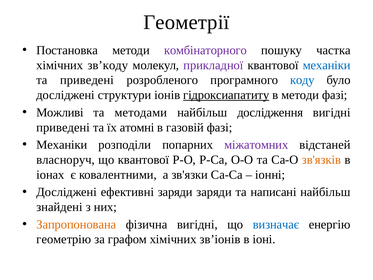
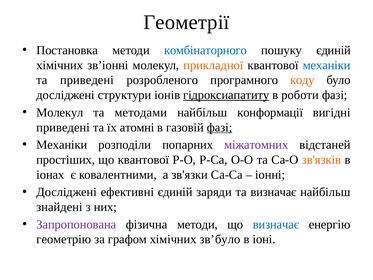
комбінаторного colour: purple -> blue (206, 50)
пошуку частка: частка -> єдиній (334, 50)
зв’коду: зв’коду -> зв’іонні (108, 65)
прикладної colour: purple -> orange (213, 65)
коду colour: blue -> orange (302, 80)
в методи: методи -> роботи (300, 95)
Можливі: Можливі -> Молекул (60, 112)
дослідження: дослідження -> конформації (270, 112)
фазі underline: none -> present (220, 127)
власноруч: власноруч -> простіших (66, 160)
ефективні заряди: заряди -> єдиній (175, 192)
та написані: написані -> визначає (274, 192)
Запропонована colour: orange -> purple (76, 224)
фізична вигідні: вигідні -> методи (197, 224)
зв’іонів: зв’іонів -> зв’було (220, 239)
